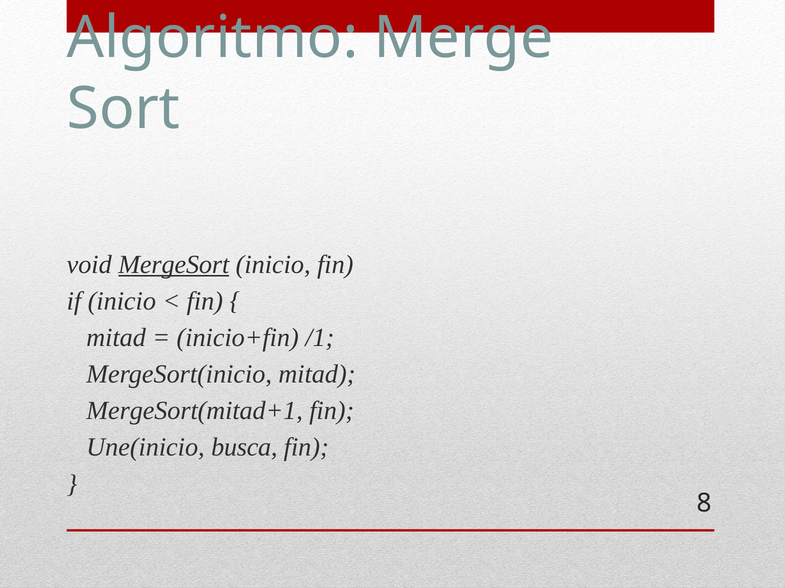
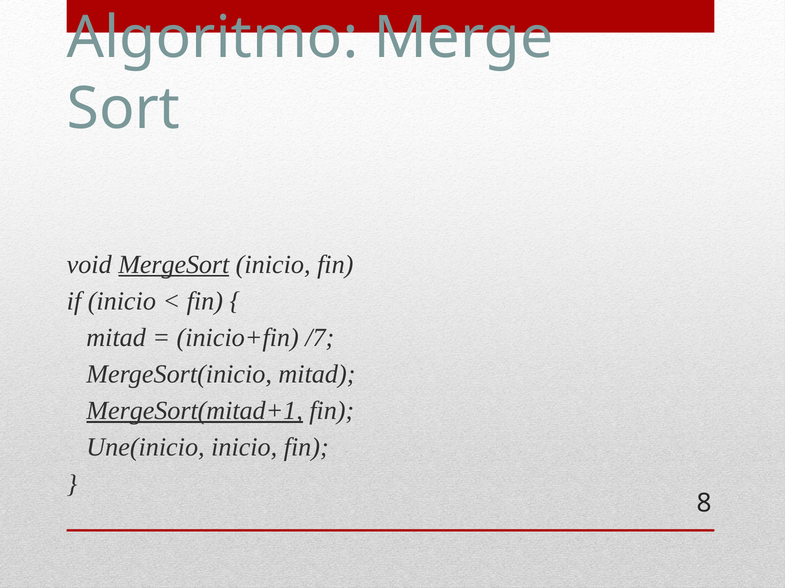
/1: /1 -> /7 (320, 338)
MergeSort(mitad+1 underline: none -> present (195, 411)
Une(inicio busca: busca -> inicio (244, 448)
